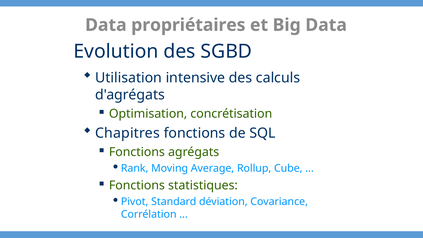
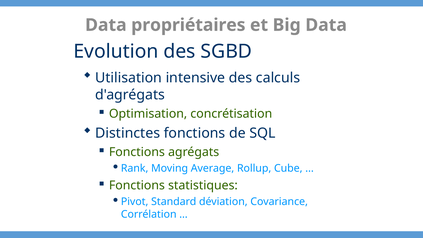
Chapitres: Chapitres -> Distinctes (128, 133)
